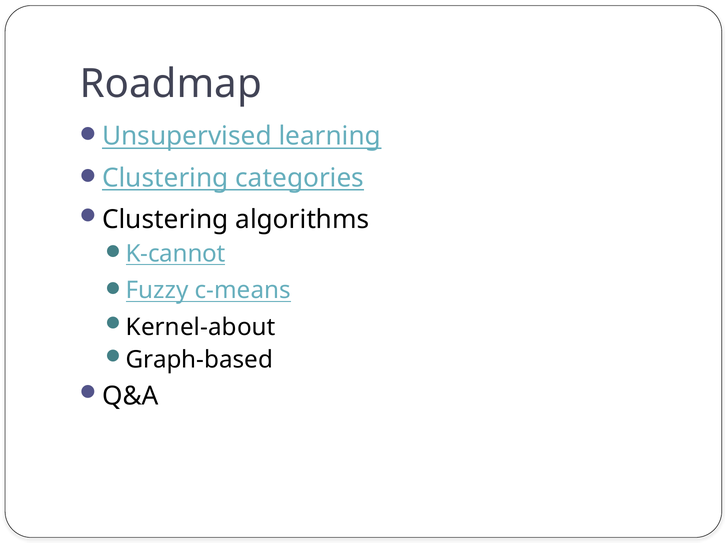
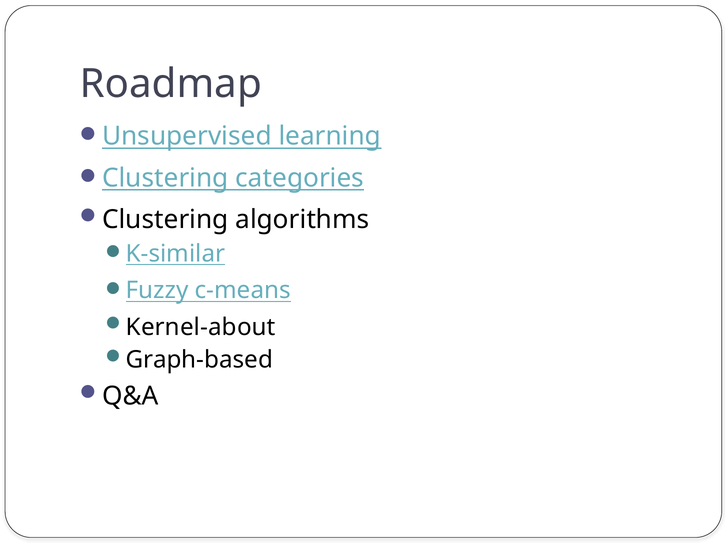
K-cannot: K-cannot -> K-similar (175, 254)
